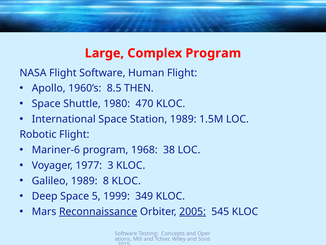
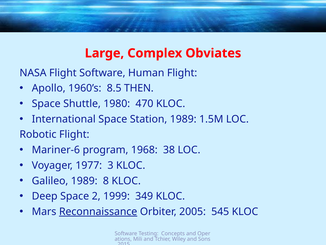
Complex Program: Program -> Obviates (213, 53)
5: 5 -> 2 (96, 196)
2005 underline: present -> none (193, 211)
